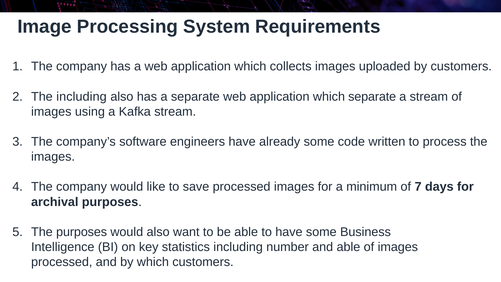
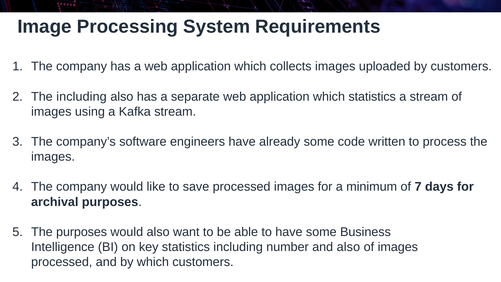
which separate: separate -> statistics (372, 97)
and able: able -> also (348, 247)
